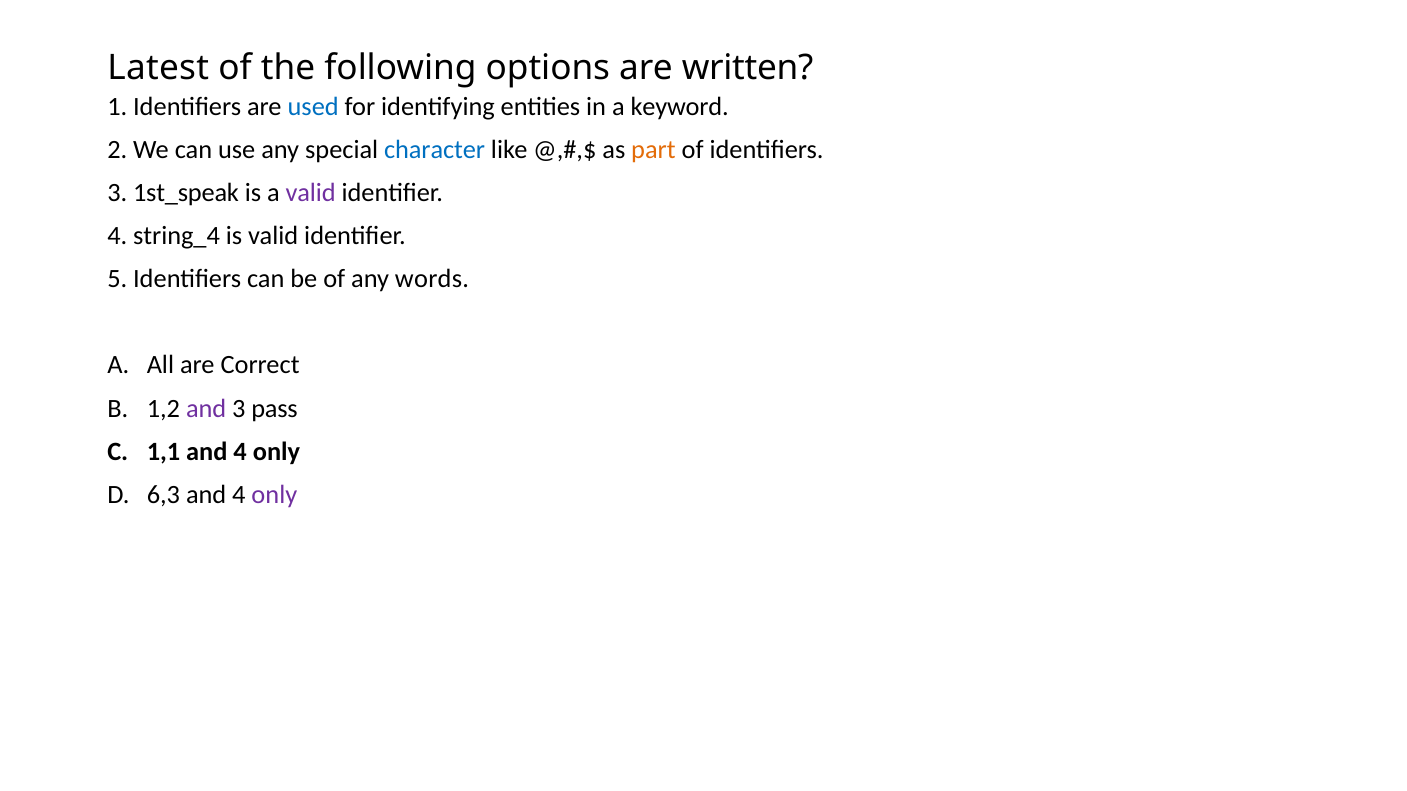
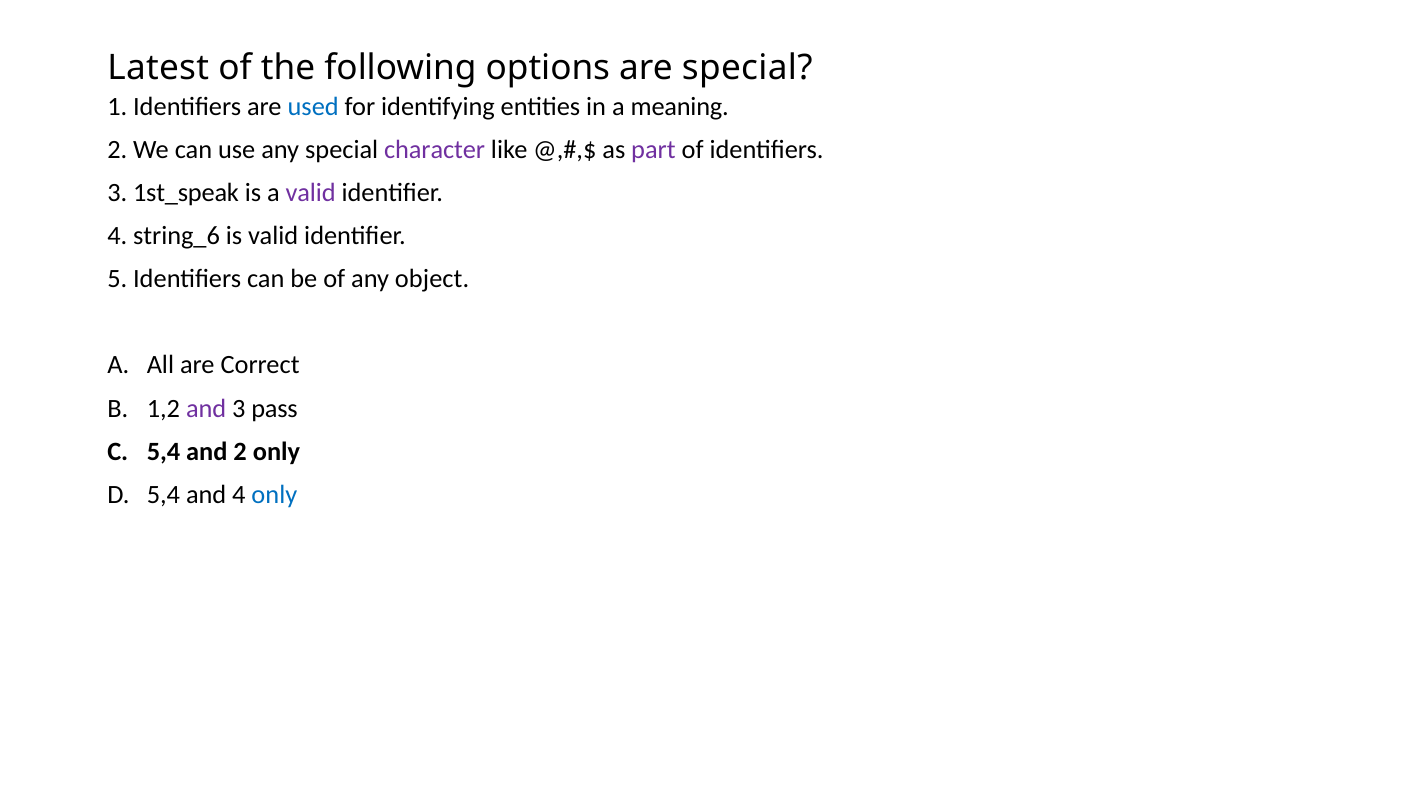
are written: written -> special (747, 68)
keyword: keyword -> meaning (680, 106)
character colour: blue -> purple (435, 150)
part colour: orange -> purple (653, 150)
string_4: string_4 -> string_6 (176, 236)
words: words -> object (432, 279)
1,1: 1,1 -> 5,4 (164, 452)
4: 4 -> 2 (240, 452)
6,3: 6,3 -> 5,4 (163, 495)
only colour: purple -> blue (274, 495)
